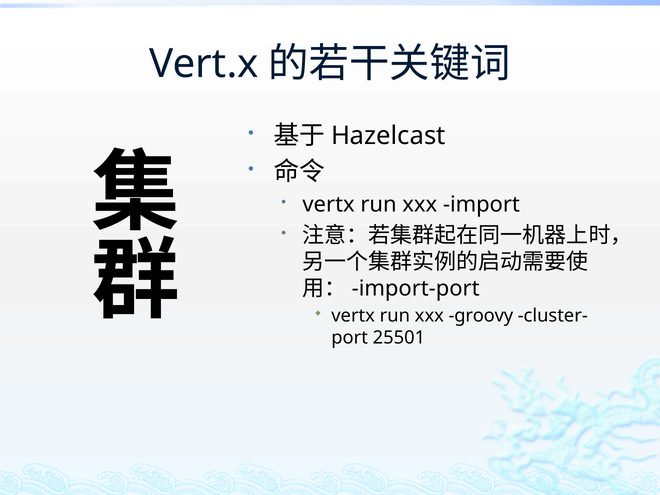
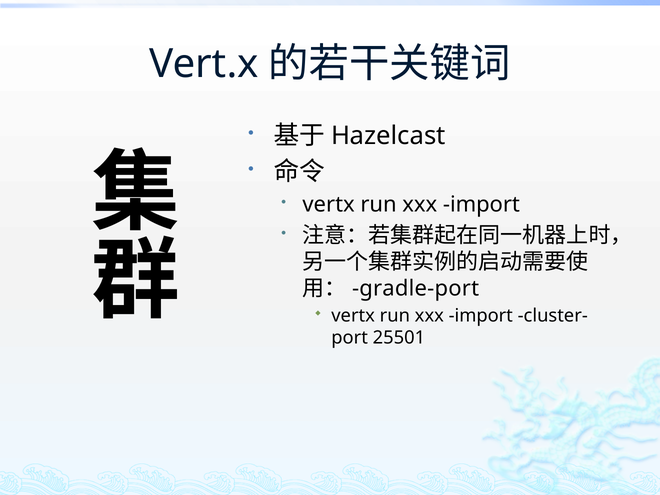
import-port: import-port -> gradle-port (416, 288)
groovy: groovy -> import (481, 316)
